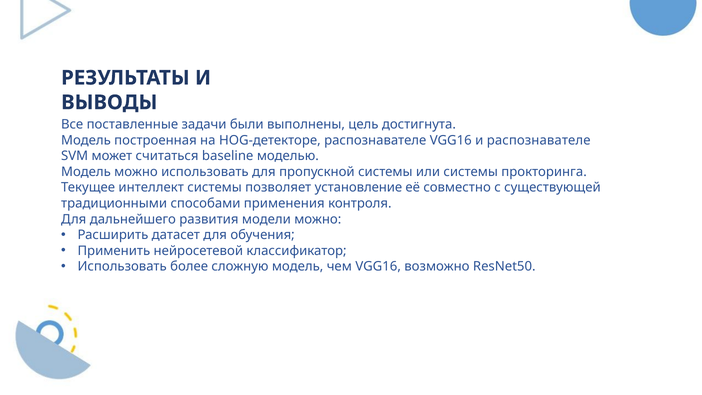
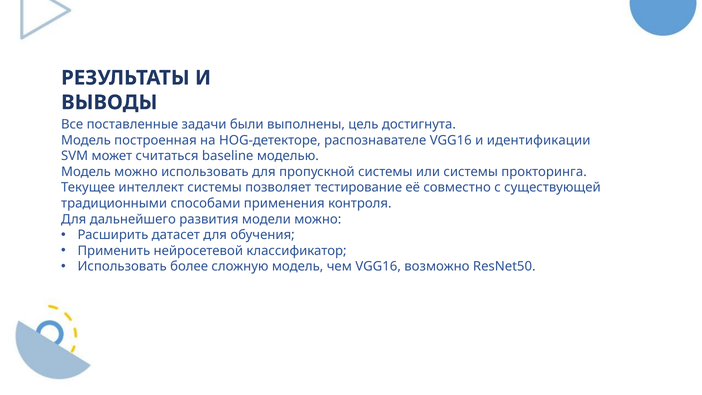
и распознавателе: распознавателе -> идентификации (539, 140)
установление: установление -> тестирование (358, 188)
